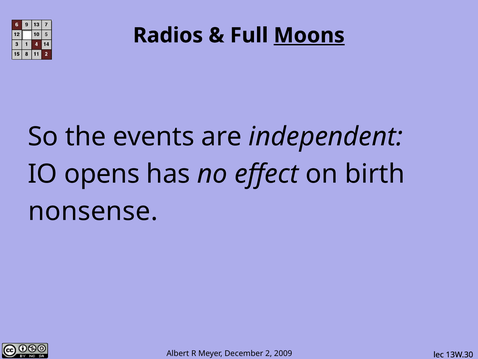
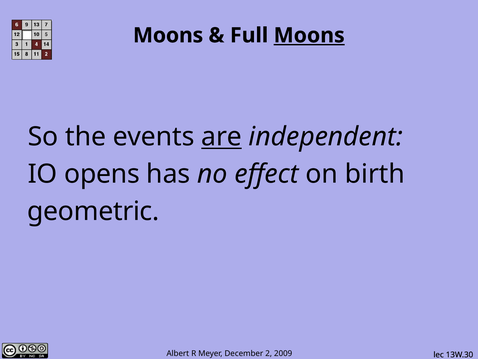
Radios: Radios -> Moons (168, 35)
are underline: none -> present (222, 137)
nonsense: nonsense -> geometric (93, 211)
